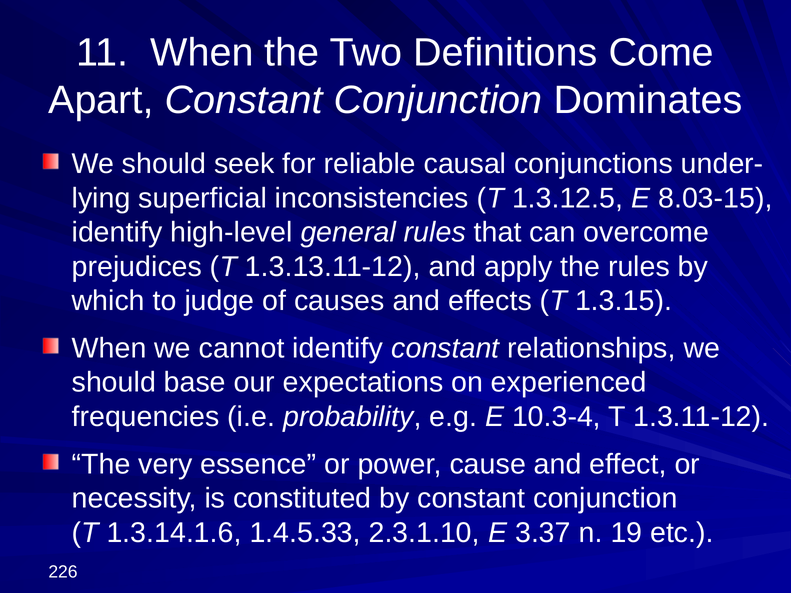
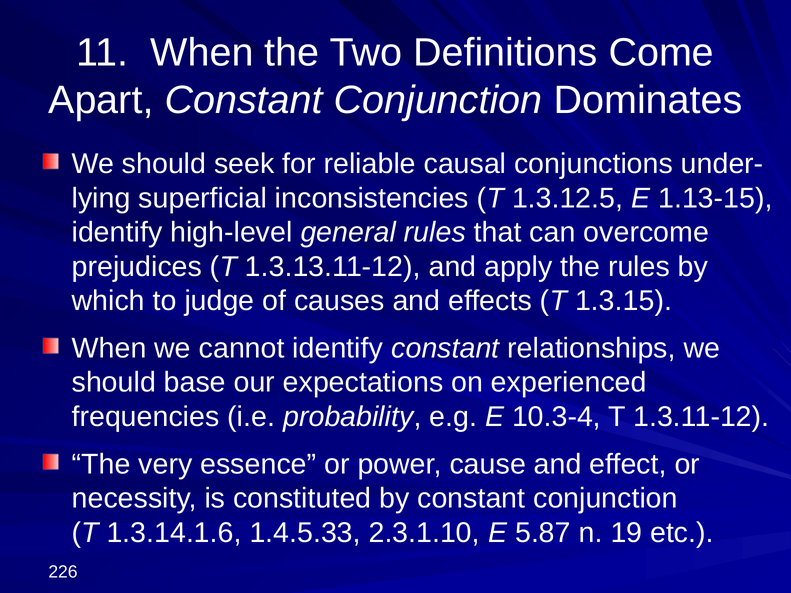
8.03-15: 8.03-15 -> 1.13-15 (715, 198)
3.37: 3.37 -> 5.87 (543, 533)
